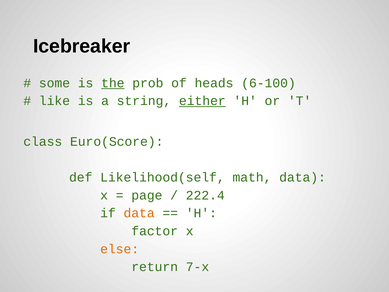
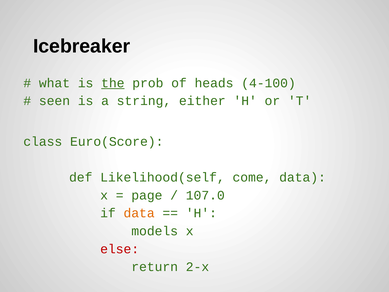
some: some -> what (54, 83)
6-100: 6-100 -> 4-100 (269, 83)
like: like -> seen (54, 101)
either underline: present -> none (202, 101)
math: math -> come (252, 177)
222.4: 222.4 -> 107.0 (205, 195)
factor: factor -> models (155, 231)
else colour: orange -> red (120, 249)
7-x: 7-x -> 2-x (197, 267)
